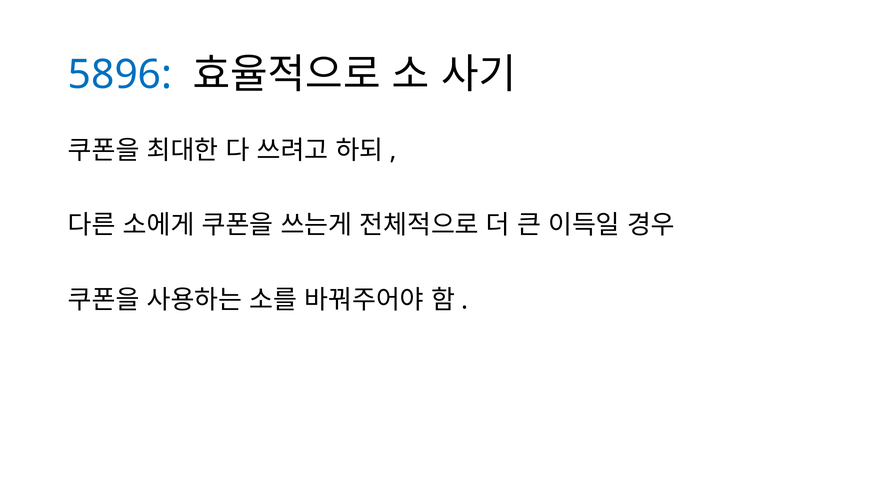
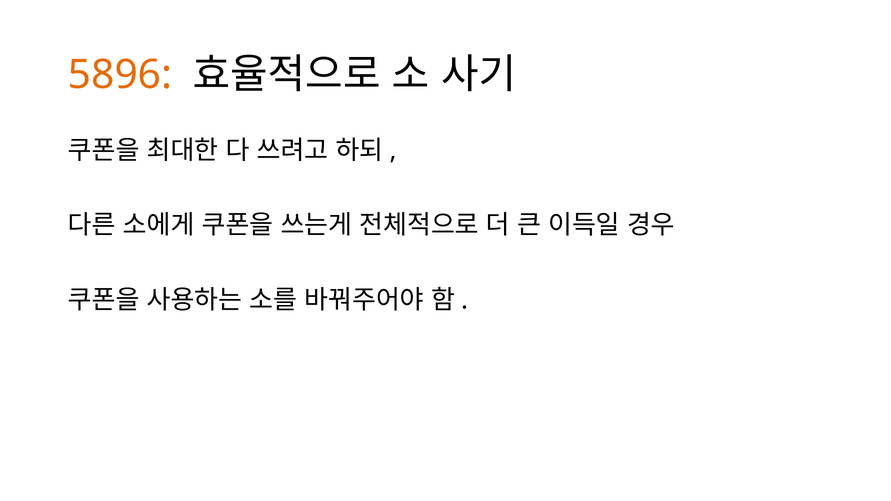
5896 colour: blue -> orange (120, 75)
